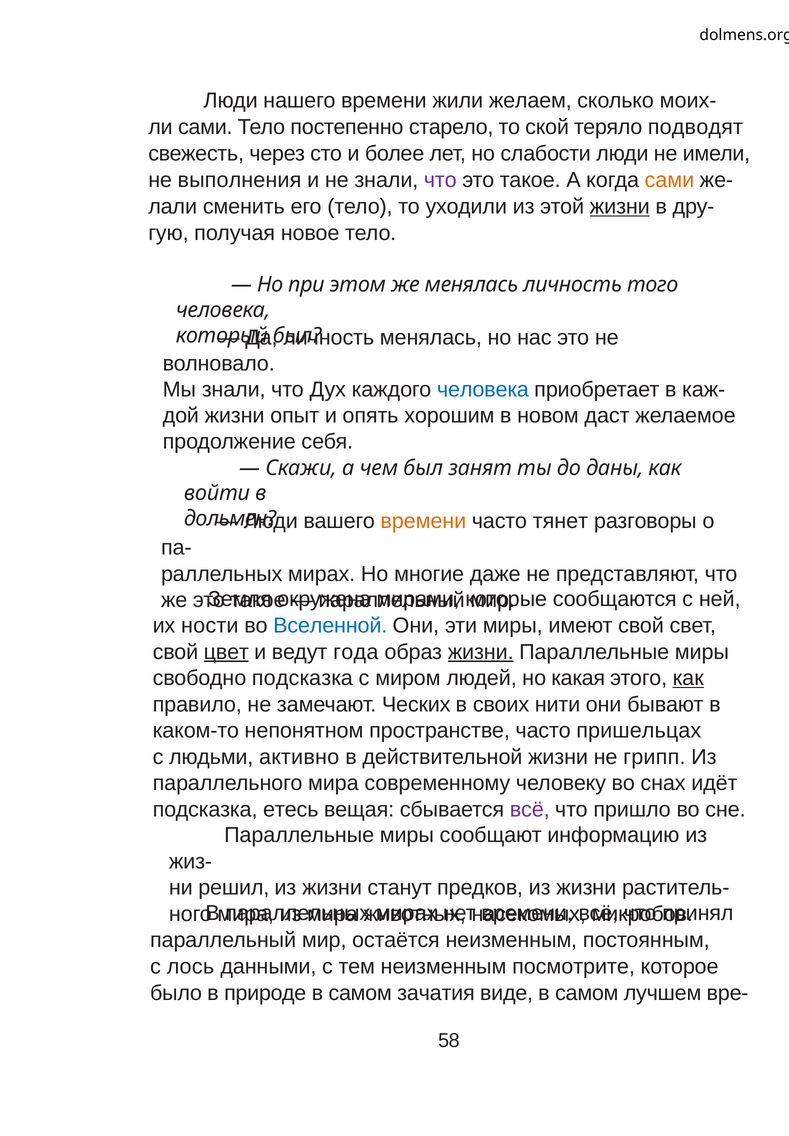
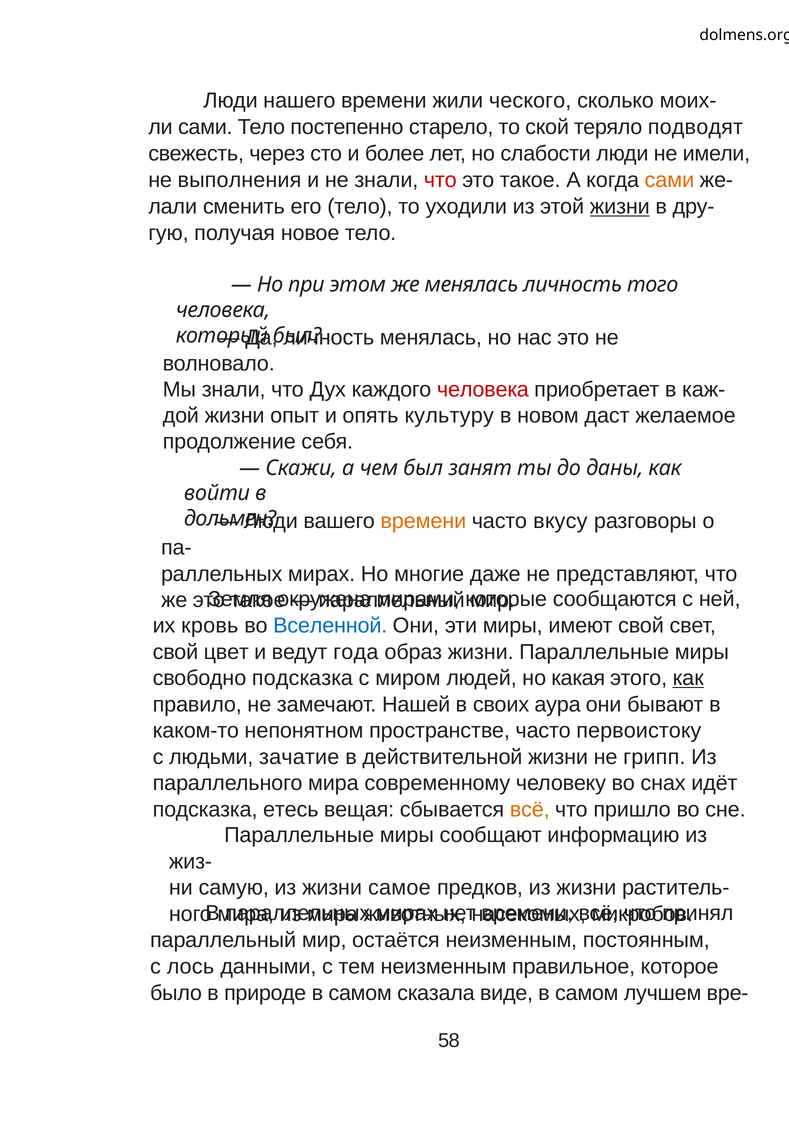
желаем: желаем -> ческого (530, 101)
что colour: purple -> red (440, 180)
человека colour: blue -> red (483, 390)
хорошим: хорошим -> культуру (449, 415)
тянет: тянет -> вкусу (560, 521)
ности: ности -> кровь (210, 625)
цвет underline: present -> none (226, 652)
жизни underline: present -> none (481, 652)
Ческих: Ческих -> Нашей (416, 704)
нити: нити -> аура (558, 704)
пришельцах: пришельцах -> первоистоку (639, 731)
активно: активно -> зачатие (299, 757)
всё colour: purple -> orange (530, 809)
решил: решил -> самую (234, 887)
станут: станут -> самое (399, 887)
посмотрите: посмотрите -> правильное (574, 966)
зачатия: зачатия -> сказала (436, 993)
